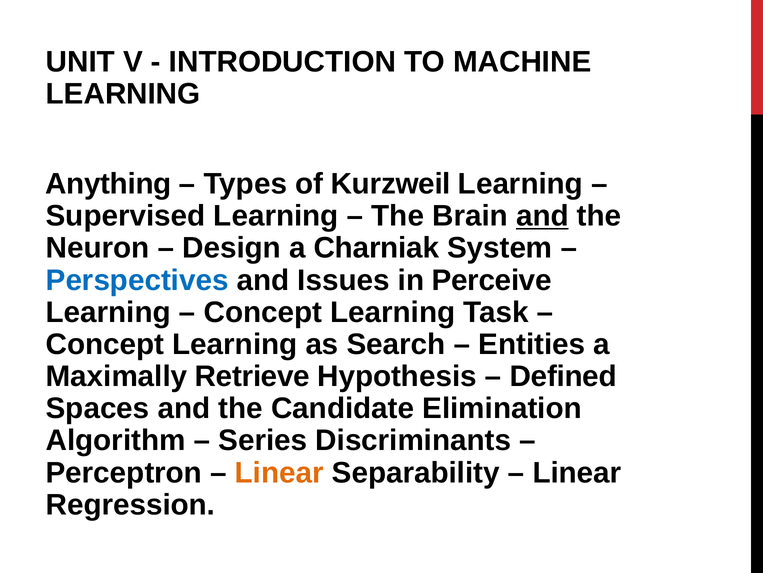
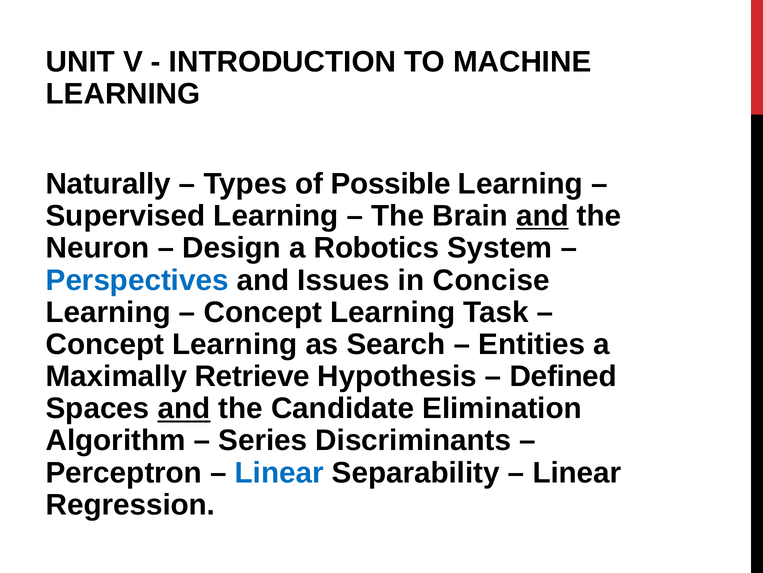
Anything: Anything -> Naturally (108, 184)
Kurzweil: Kurzweil -> Possible (391, 184)
Charniak: Charniak -> Robotics (376, 248)
Perceive: Perceive -> Concise (491, 280)
and underline: none -> present (184, 408)
Linear colour: orange -> blue (279, 472)
